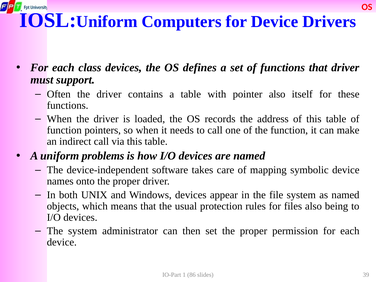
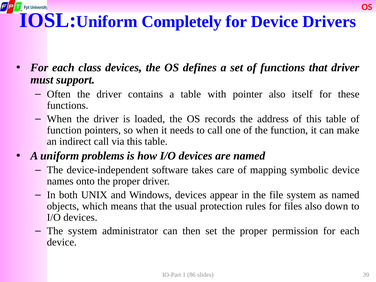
Computers: Computers -> Completely (182, 22)
being: being -> down (337, 206)
